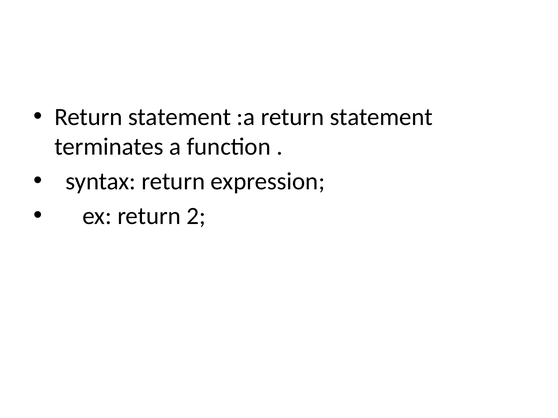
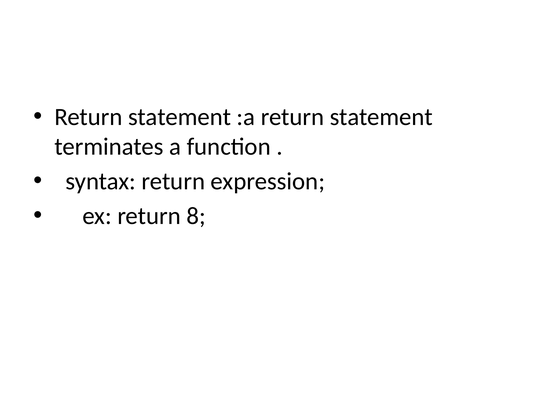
2: 2 -> 8 (196, 216)
